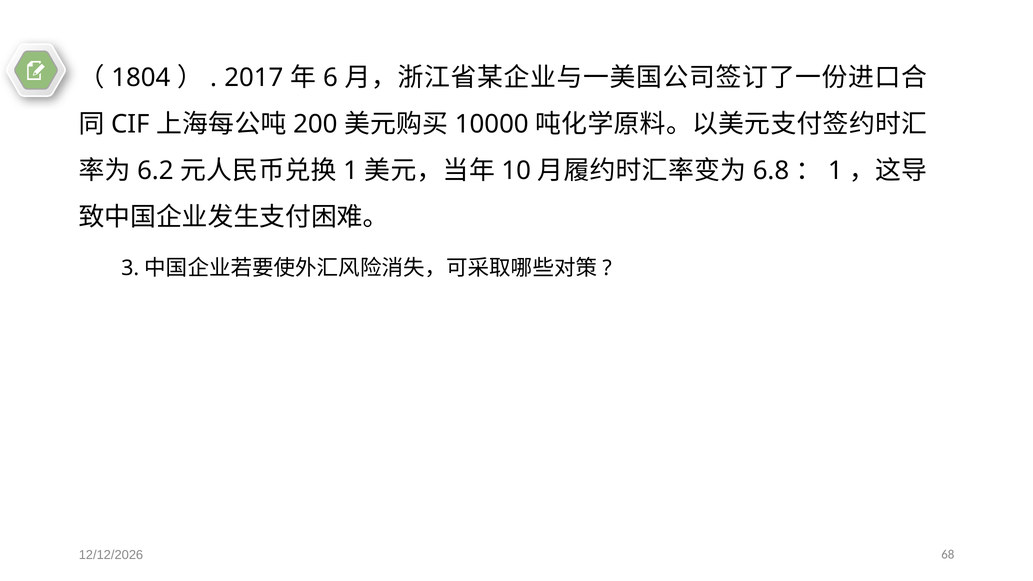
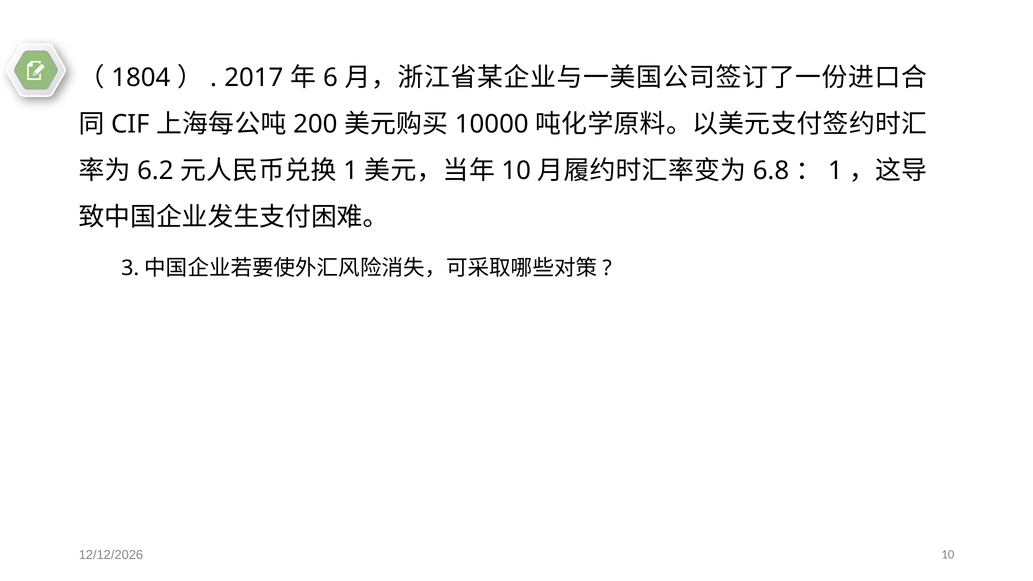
68: 68 -> 10 (948, 555)
